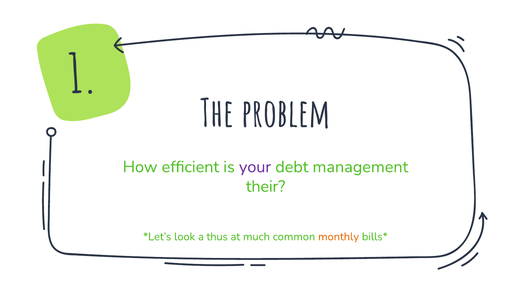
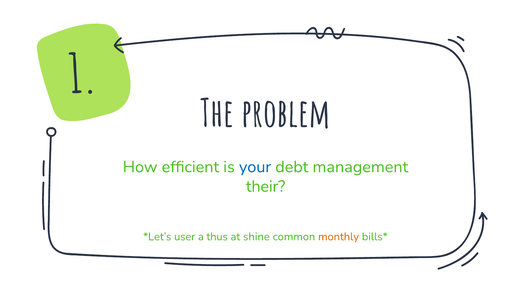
your colour: purple -> blue (255, 167)
look: look -> user (185, 236)
much: much -> shine (256, 236)
